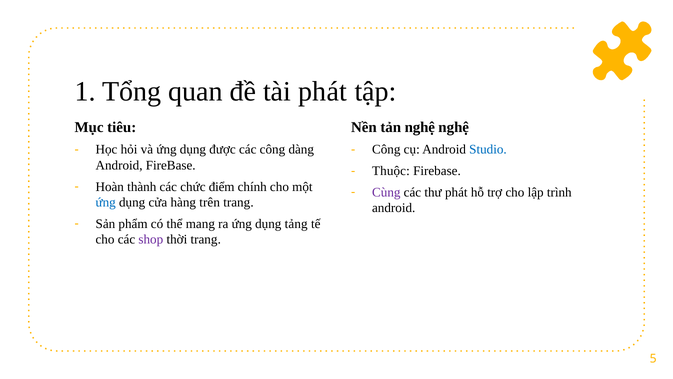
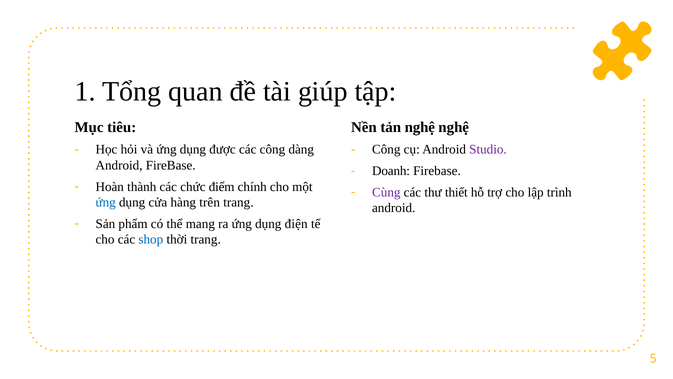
tài phát: phát -> giúp (323, 91)
Studio colour: blue -> purple (488, 149)
Thuộc: Thuộc -> Doanh (391, 171)
thư phát: phát -> thiết (456, 192)
tảng: tảng -> điện (296, 224)
shop colour: purple -> blue (151, 239)
